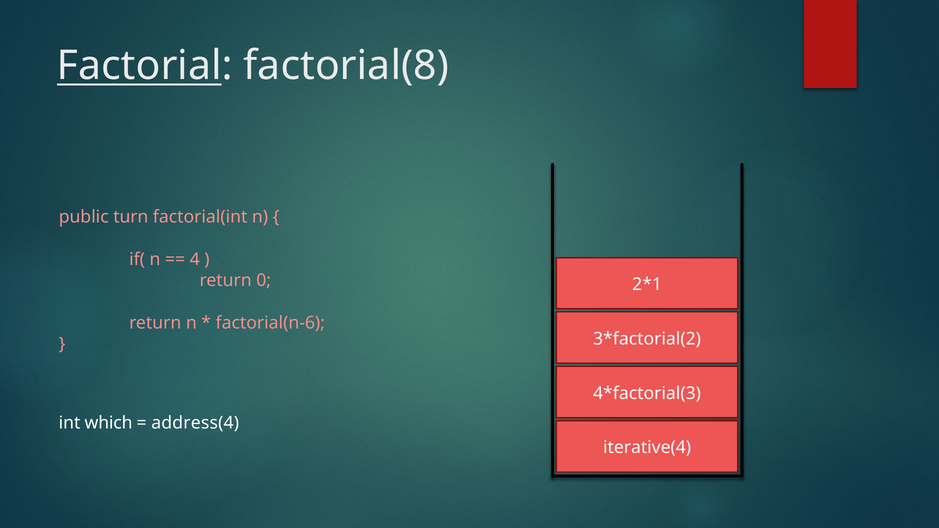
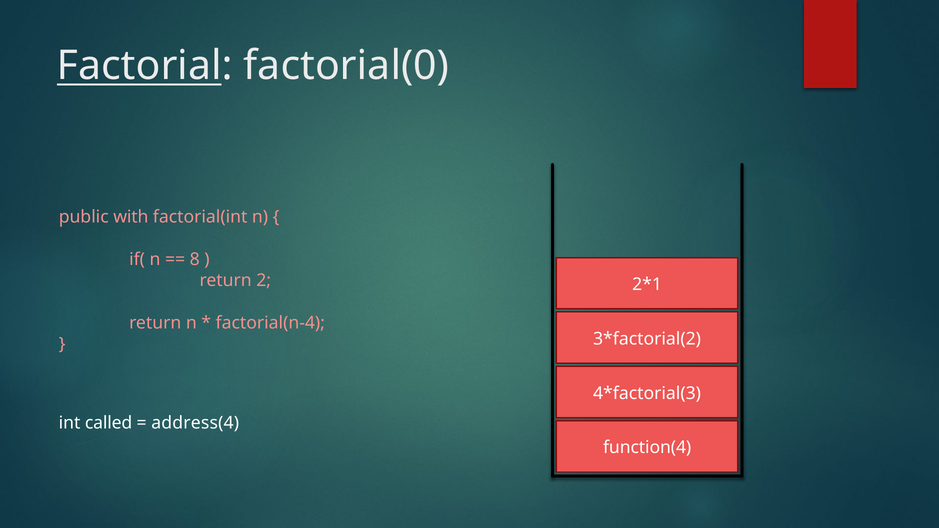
factorial(8: factorial(8 -> factorial(0 (346, 66)
turn: turn -> with (131, 217)
4: 4 -> 8 (195, 259)
0: 0 -> 2 (264, 281)
factorial(n-6: factorial(n-6 -> factorial(n-4 (270, 323)
which: which -> called (109, 423)
iterative(4: iterative(4 -> function(4 (647, 448)
